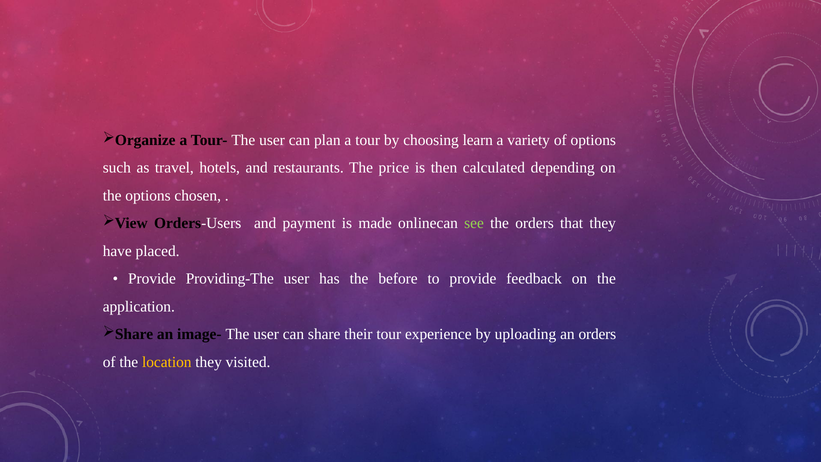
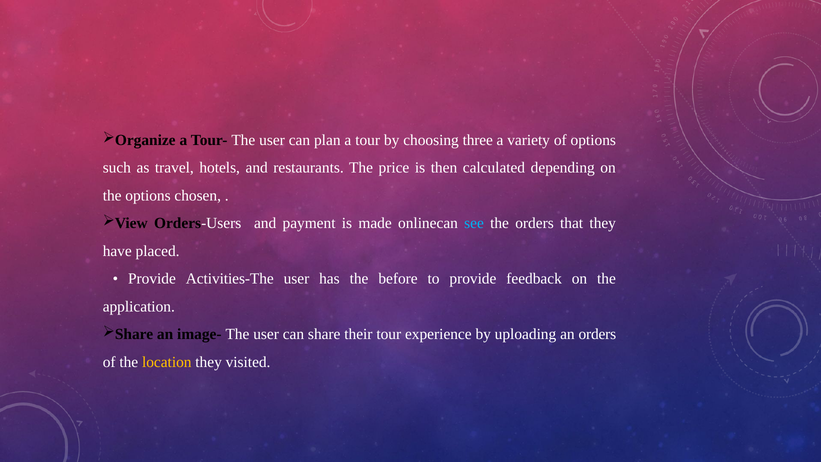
learn: learn -> three (478, 140)
see colour: light green -> light blue (474, 223)
Providing-The: Providing-The -> Activities-The (230, 279)
